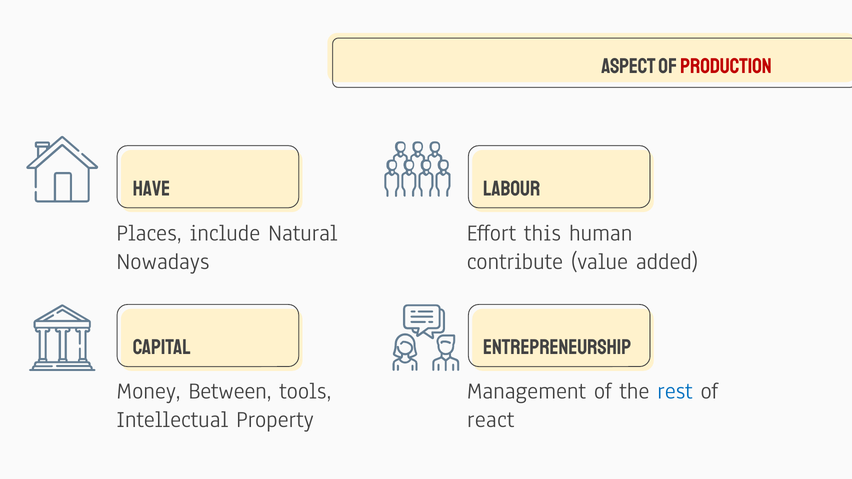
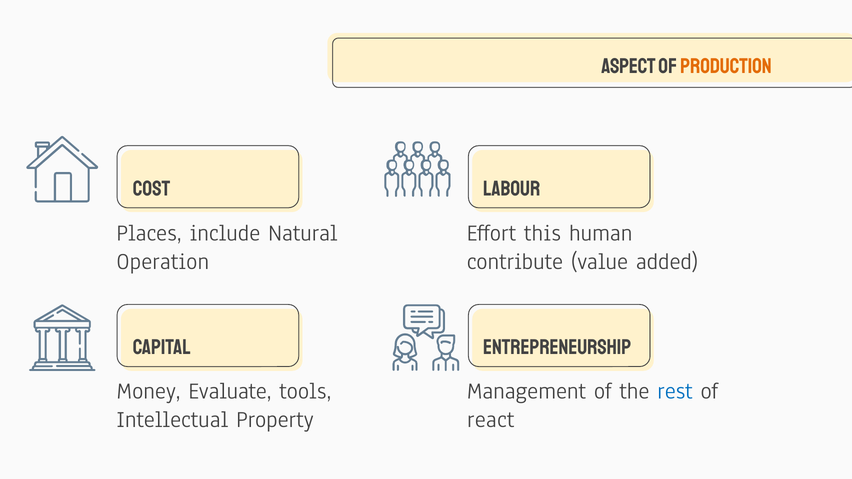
production colour: red -> orange (726, 66)
have: have -> cost (151, 189)
Nowadays: Nowadays -> Operation (163, 261)
Between: Between -> Evaluate (230, 391)
